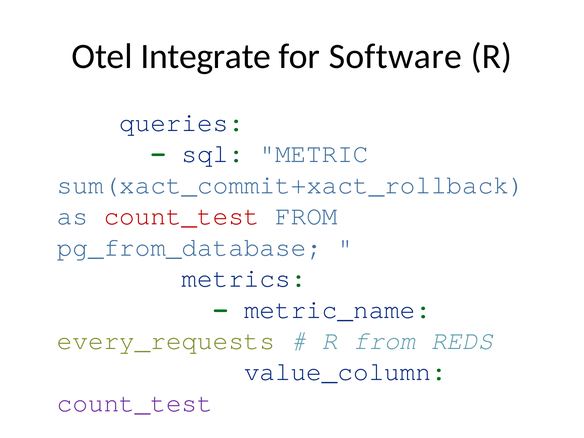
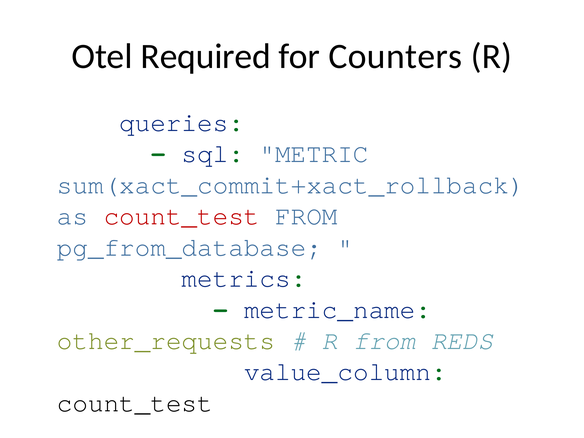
Integrate: Integrate -> Required (206, 57)
Software: Software -> Counters (395, 57)
every_requests: every_requests -> other_requests (166, 341)
count_test colour: purple -> black (135, 403)
